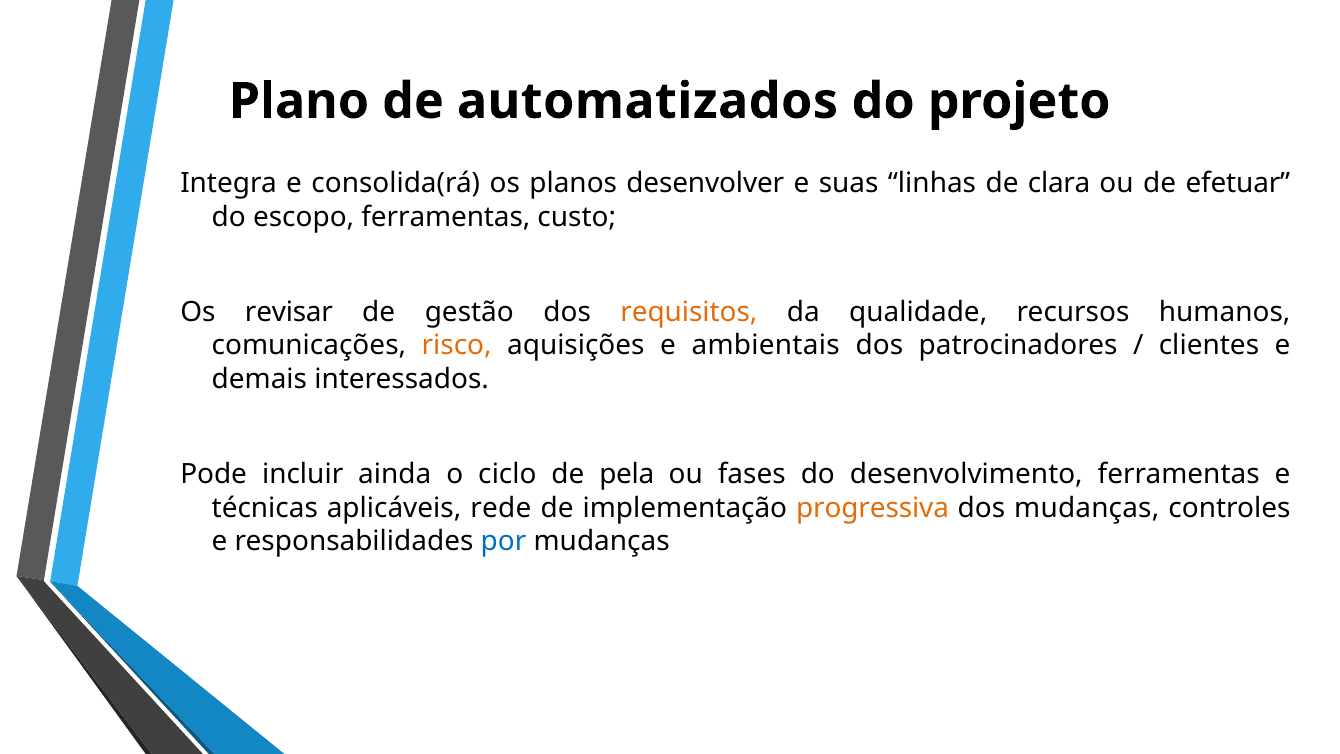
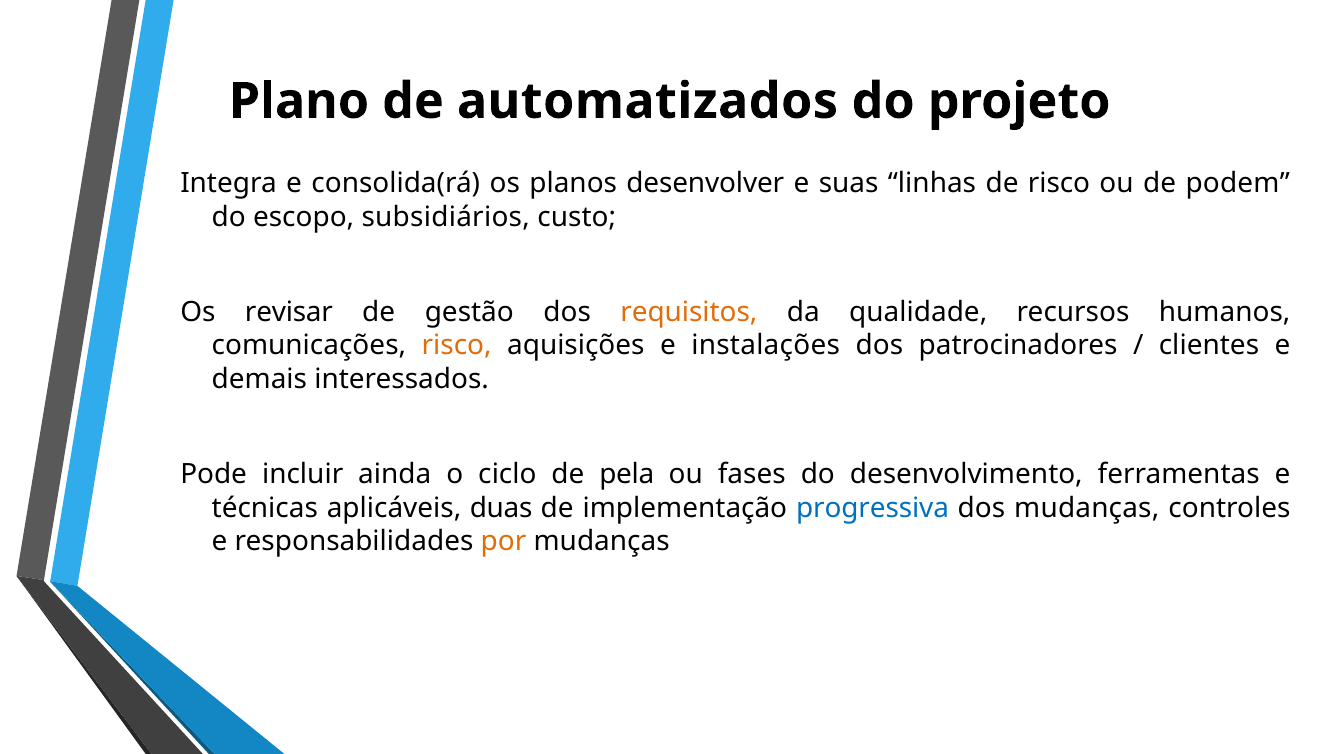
de clara: clara -> risco (1059, 183)
efetuar: efetuar -> podem (1238, 183)
escopo ferramentas: ferramentas -> subsidiários (446, 217)
ambientais: ambientais -> instalações (766, 346)
rede: rede -> duas (501, 508)
progressiva colour: orange -> blue (873, 508)
por colour: blue -> orange (503, 541)
